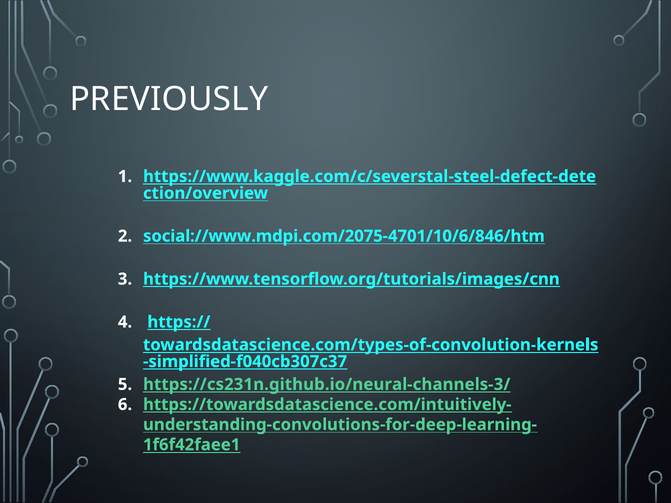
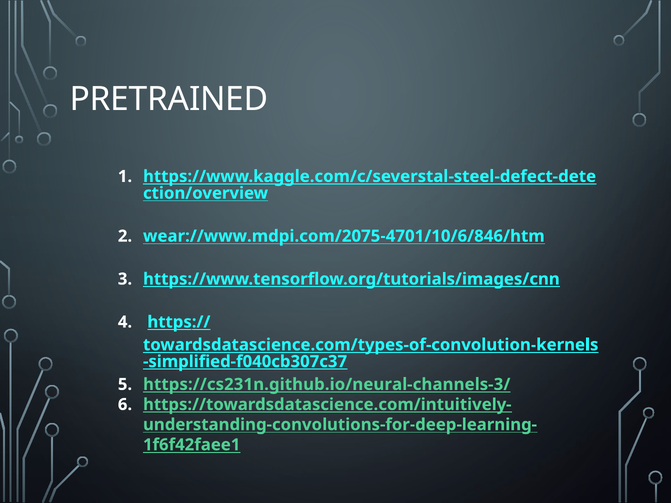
PREVIOUSLY: PREVIOUSLY -> PRETRAINED (169, 99)
social://www.mdpi.com/2075-4701/10/6/846/htm: social://www.mdpi.com/2075-4701/10/6/846/htm -> wear://www.mdpi.com/2075-4701/10/6/846/htm (344, 236)
